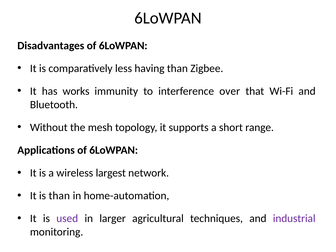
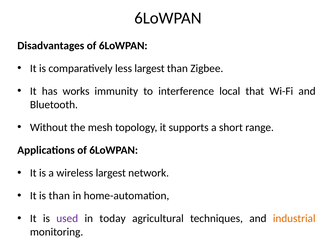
less having: having -> largest (150, 68)
over: over -> local (230, 91)
larger: larger -> today (113, 218)
industrial colour: purple -> orange (294, 218)
